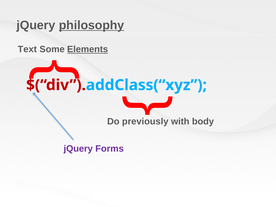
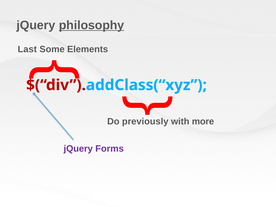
Text: Text -> Last (27, 49)
Elements underline: present -> none (88, 49)
body: body -> more (203, 121)
